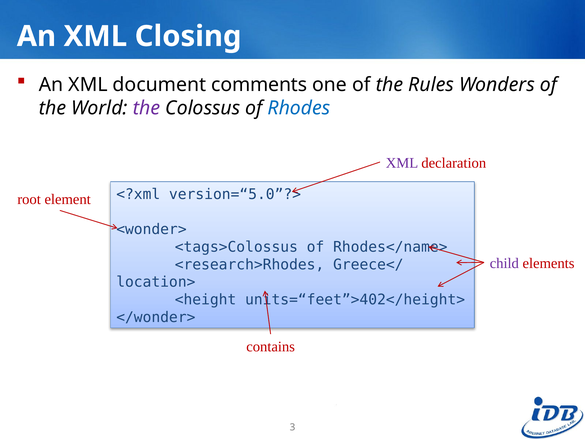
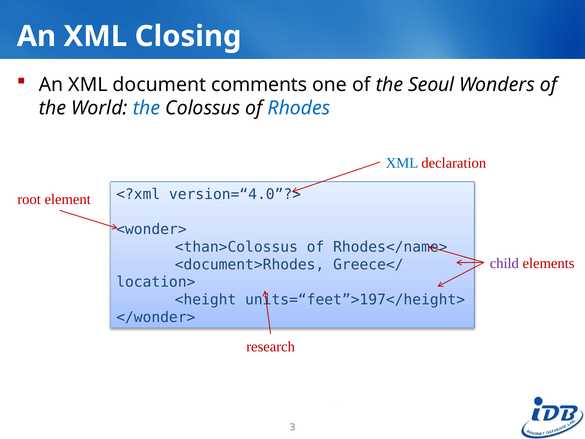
Rules: Rules -> Seoul (431, 85)
the colour: purple -> blue (146, 108)
XML colour: purple -> blue (402, 163)
version=“5.0”?>: version=“5.0”?> -> version=“4.0”?> (235, 194)
<tags>Colossus: <tags>Colossus -> <than>Colossus (236, 247)
<research>Rhodes: <research>Rhodes -> <document>Rhodes (250, 264)
units=“feet”>402</height>: units=“feet”>402</height> -> units=“feet”>197</height> (355, 300)
contains: contains -> research (271, 347)
